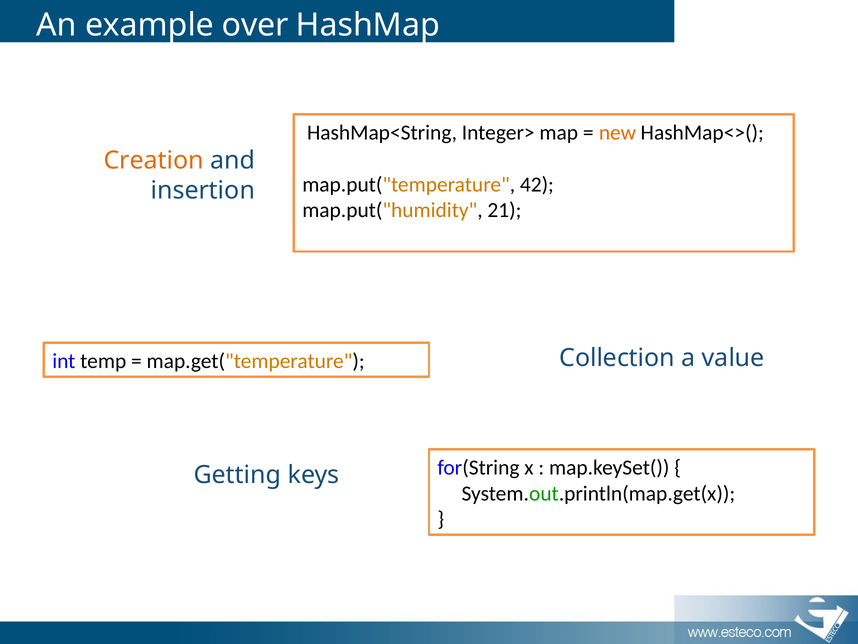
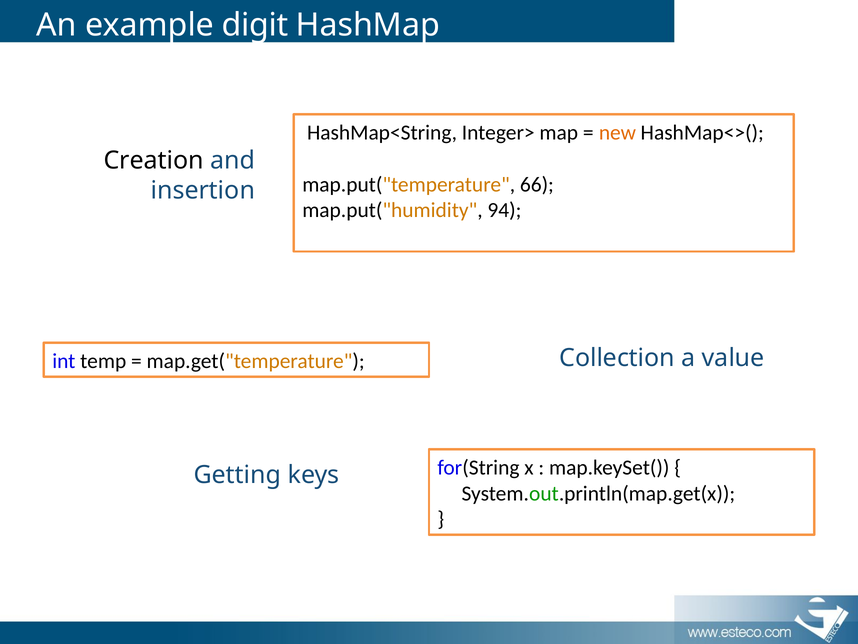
over: over -> digit (255, 25)
Creation colour: orange -> black (154, 160)
42: 42 -> 66 (537, 184)
21: 21 -> 94 (504, 210)
